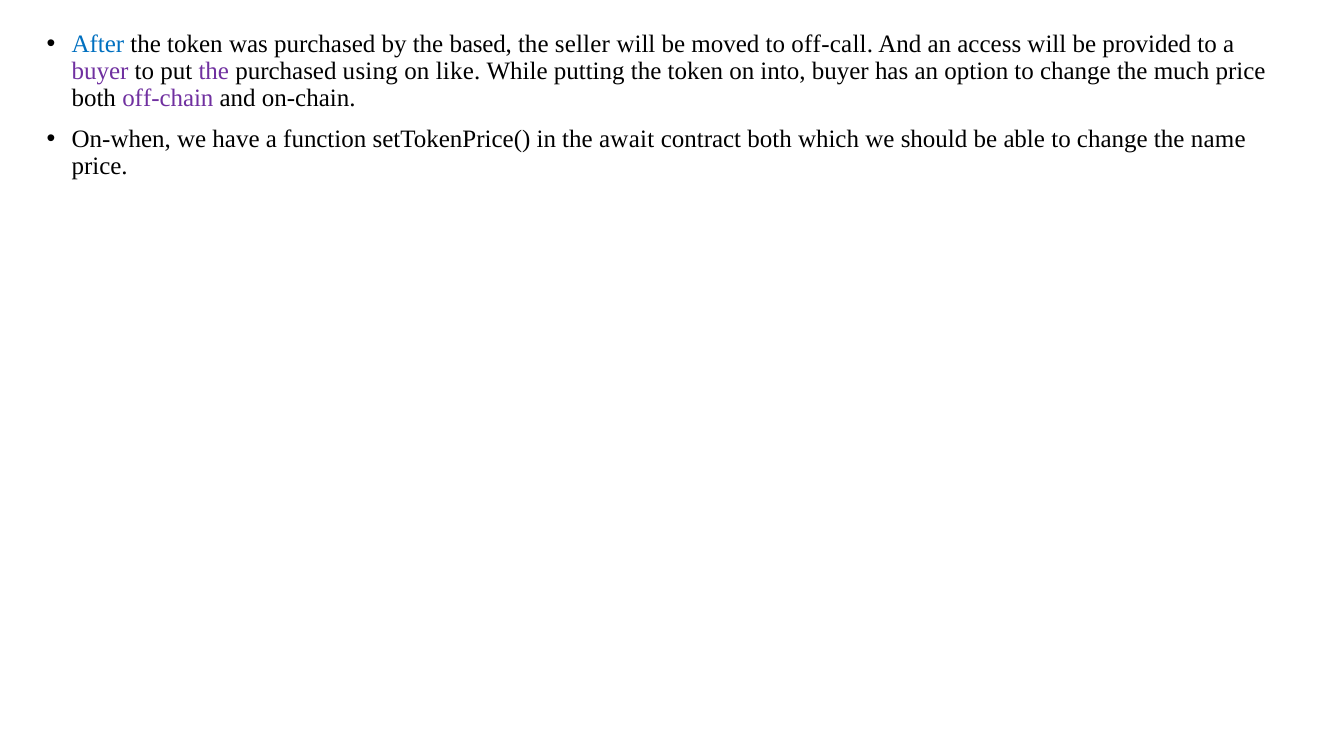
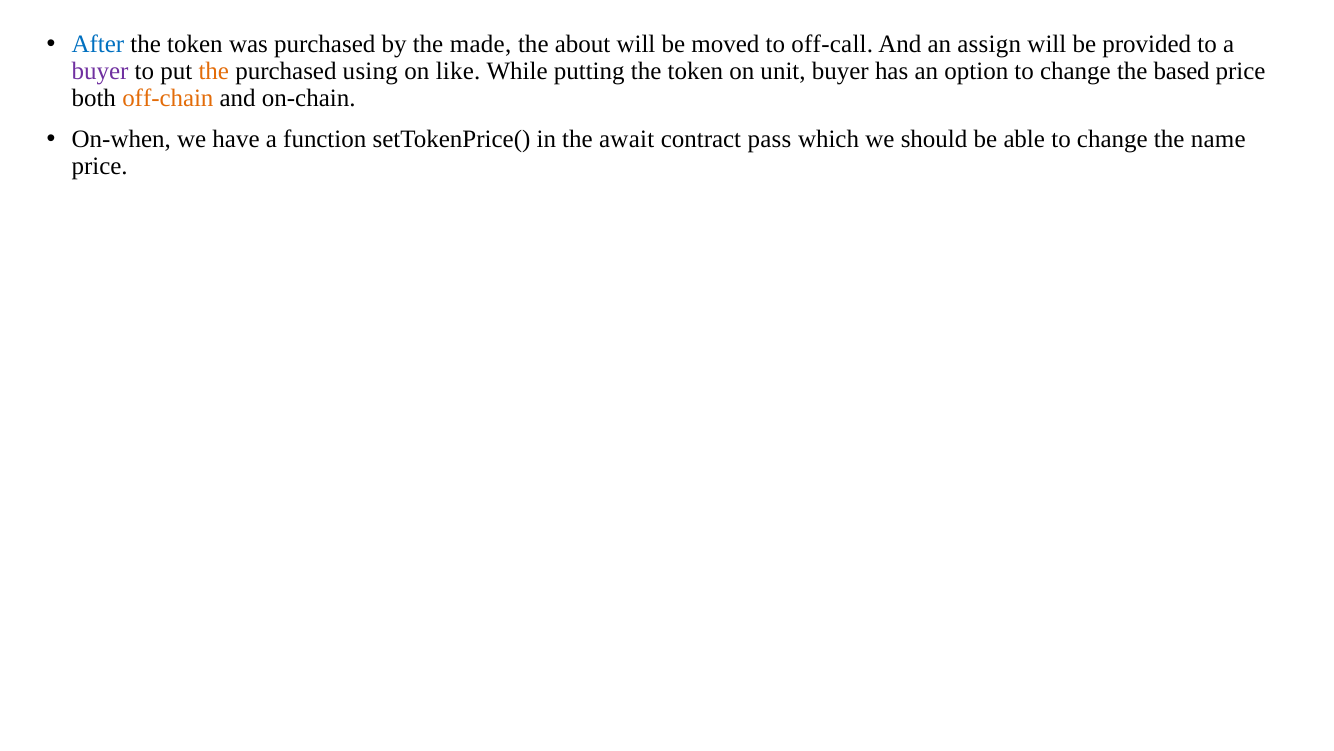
based: based -> made (481, 44)
seller: seller -> about (583, 44)
access: access -> assign (989, 44)
the colour: purple -> orange (214, 71)
into: into -> unit (783, 71)
much: much -> based (1182, 71)
off-chain colour: purple -> orange (168, 98)
contract both: both -> pass (769, 139)
